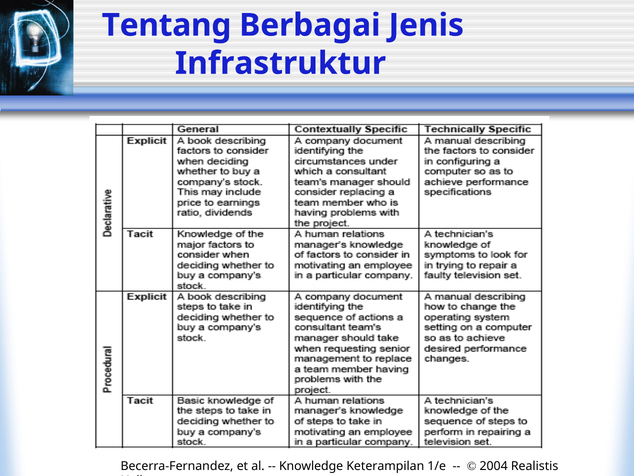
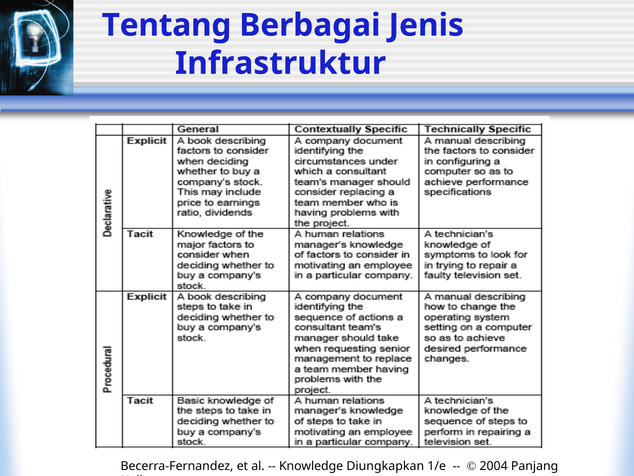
Keterampilan: Keterampilan -> Diungkapkan (385, 465)
Realistis: Realistis -> Panjang (535, 465)
